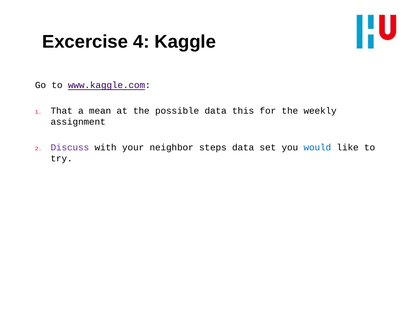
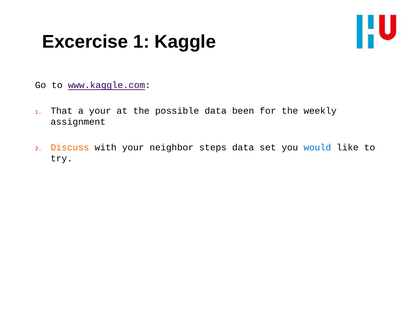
Excercise 4: 4 -> 1 (141, 42)
a mean: mean -> your (100, 111)
this: this -> been (243, 111)
Discuss colour: purple -> orange (70, 148)
